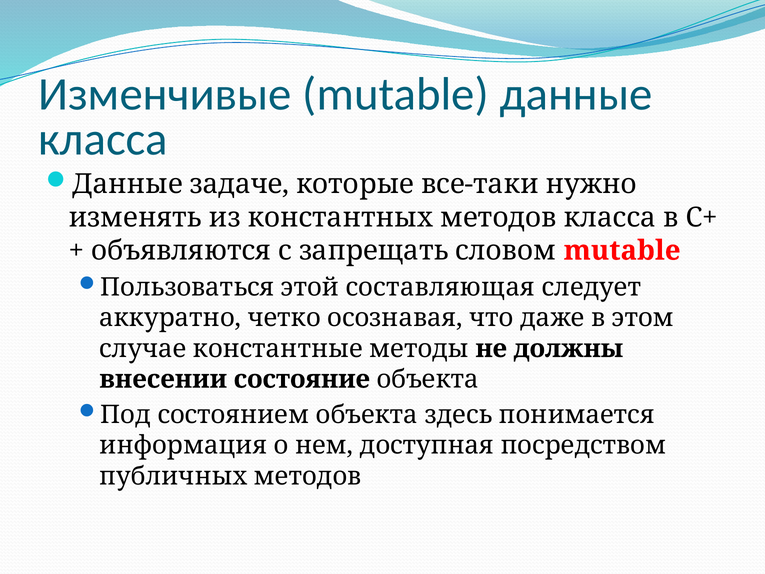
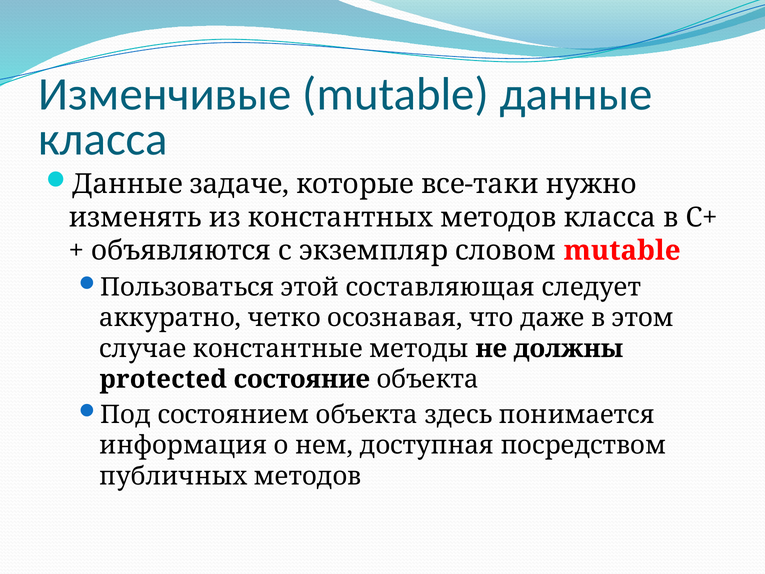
запрещать: запрещать -> экземпляр (374, 250)
внесении: внесении -> protected (163, 379)
